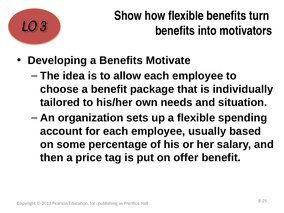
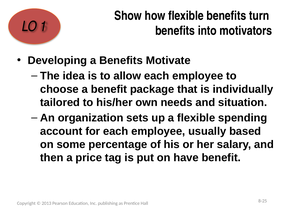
3: 3 -> 1 (43, 26)
offer: offer -> have (186, 158)
